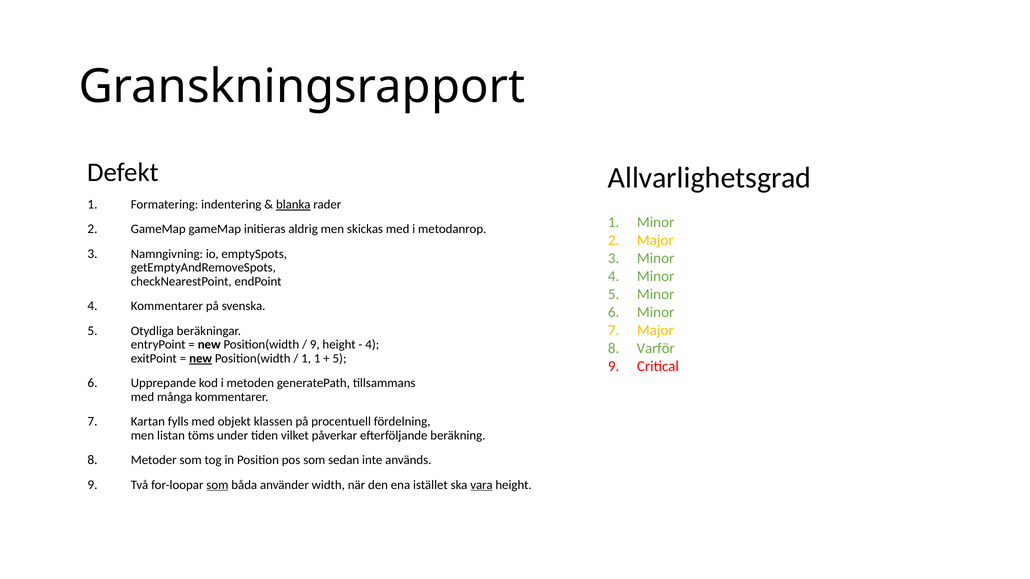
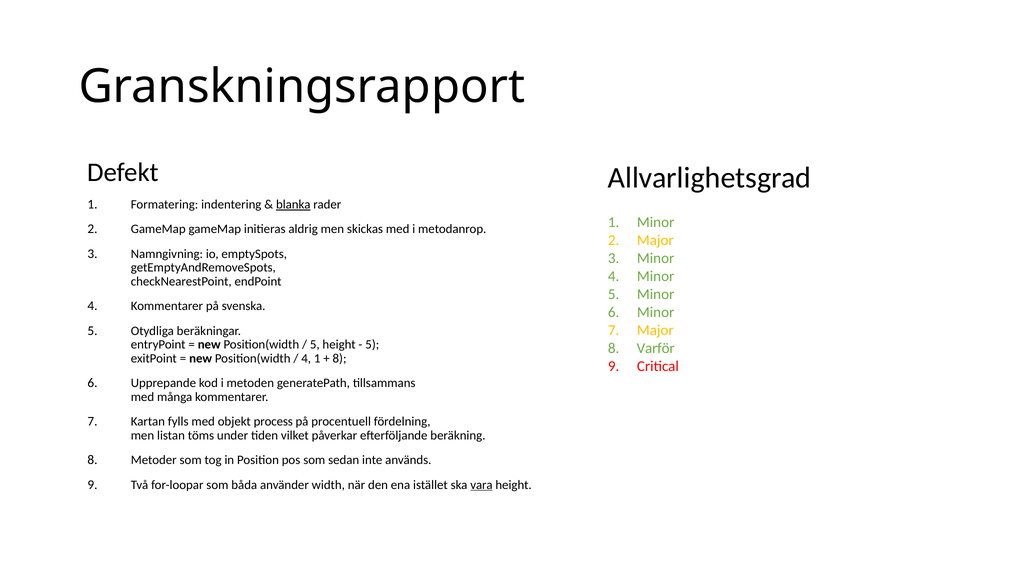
9: 9 -> 5 (315, 345)
4: 4 -> 5 (372, 345)
new underline: present -> none (201, 359)
1: 1 -> 4 (306, 359)
5: 5 -> 8 (340, 359)
klassen: klassen -> process (273, 422)
som underline: present -> none (217, 485)
